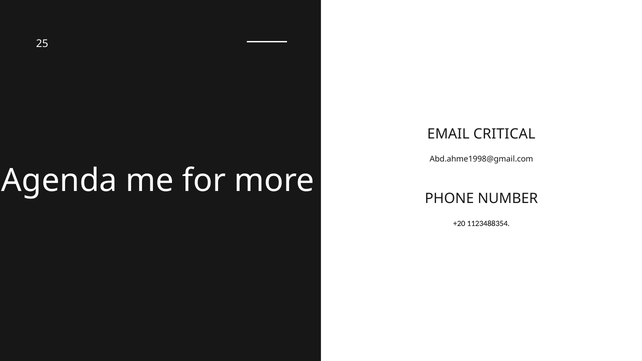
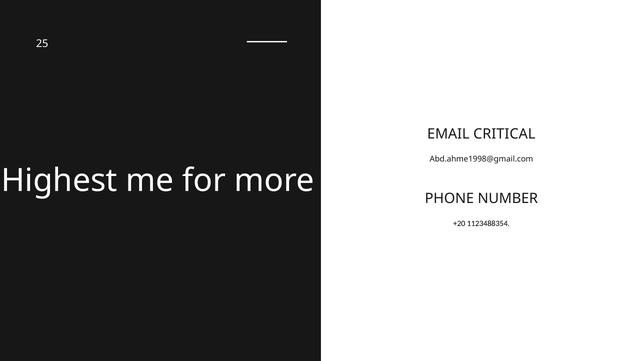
Agenda: Agenda -> Highest (59, 181)
